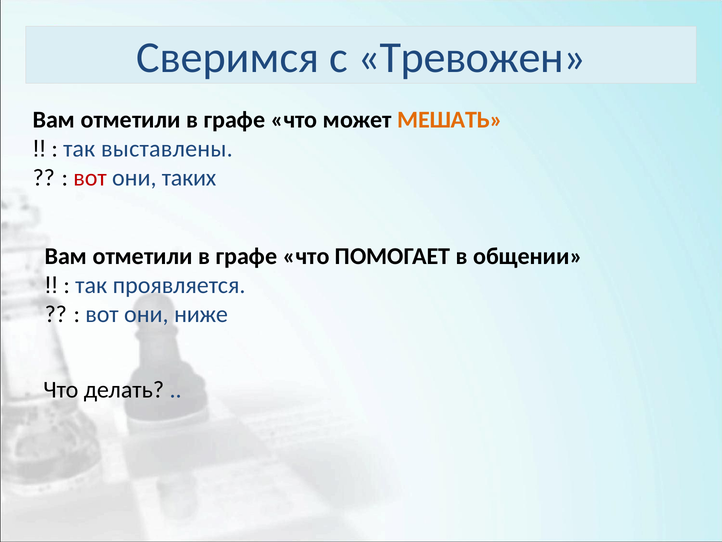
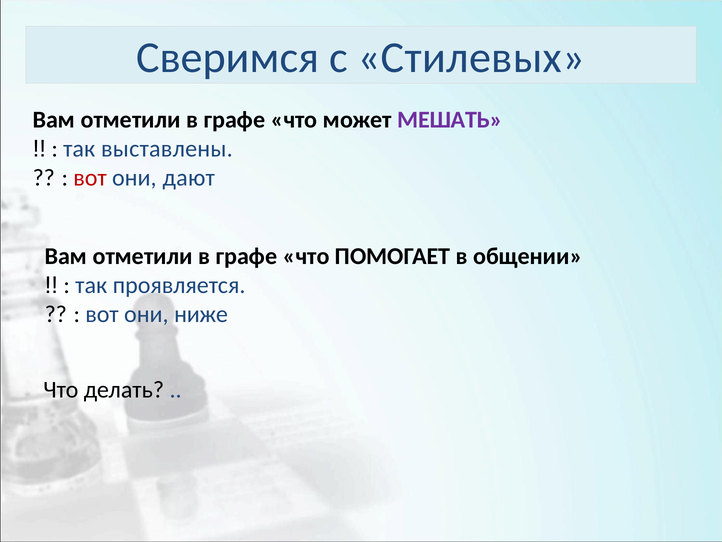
Тревожен: Тревожен -> Стилевых (471, 58)
МЕШАТЬ colour: orange -> purple (450, 120)
таких: таких -> дают (189, 178)
